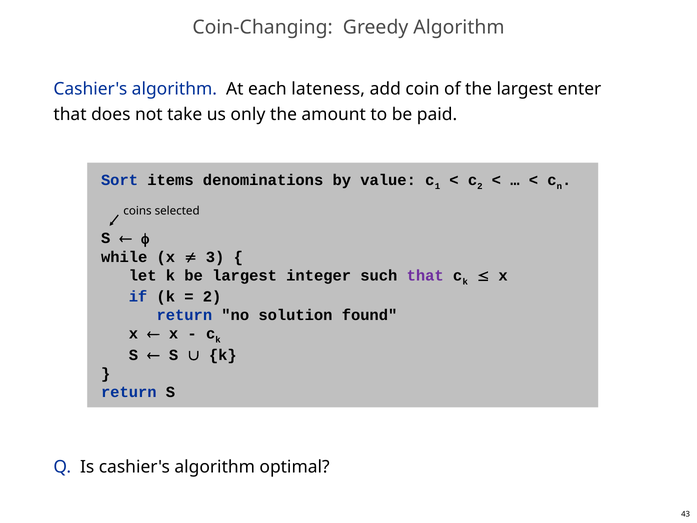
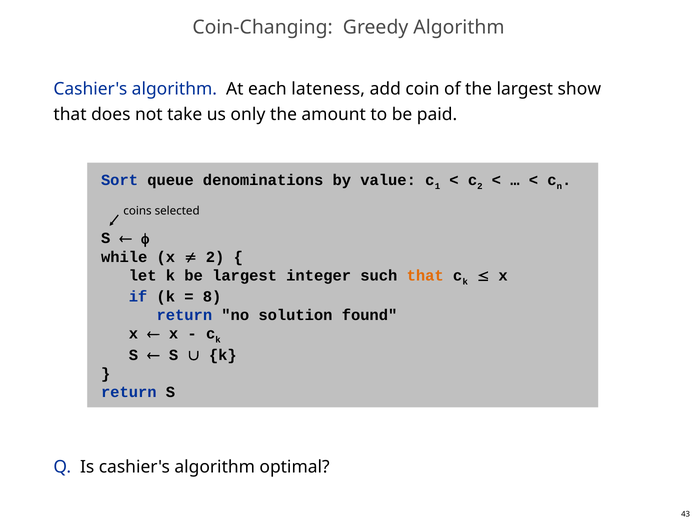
enter: enter -> show (579, 89)
items: items -> queue (170, 180)
3: 3 -> 2 (215, 257)
that colour: purple -> orange (425, 275)
2: 2 -> 8 (212, 297)
